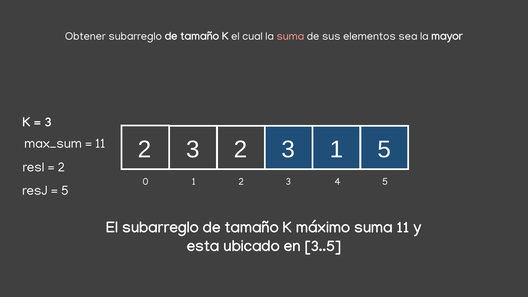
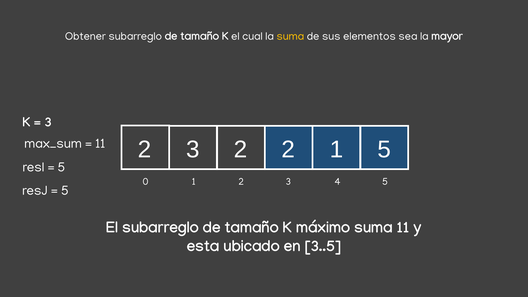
suma colour: pink -> yellow (290, 36)
2 2 3: 3 -> 2 (288, 150)
2: 2 -> 5 (61, 167)
